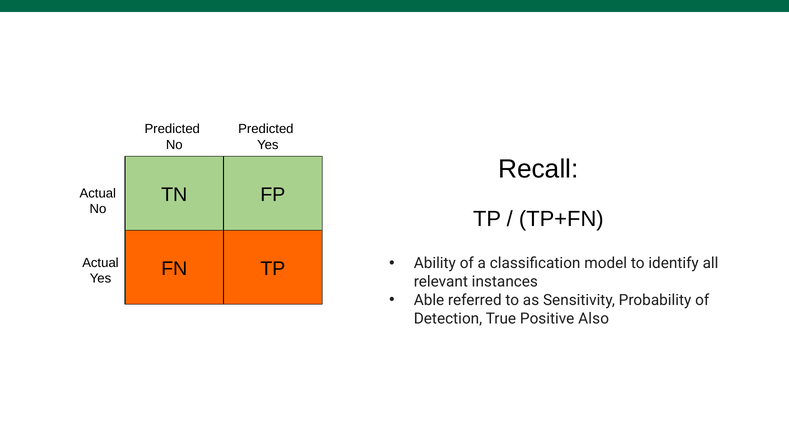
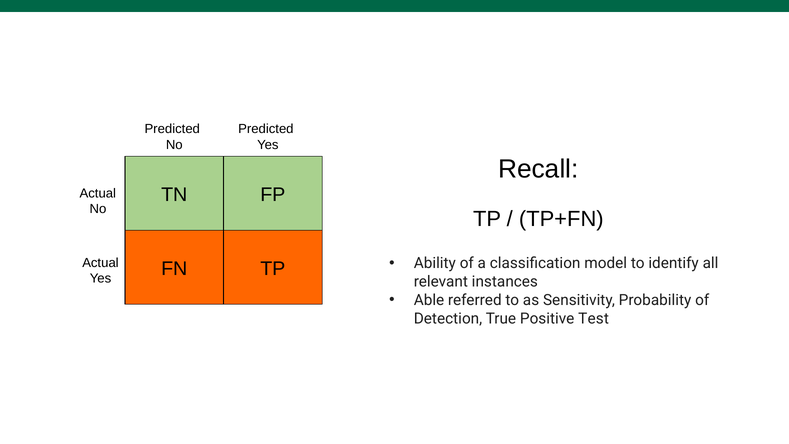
Also: Also -> Test (594, 318)
